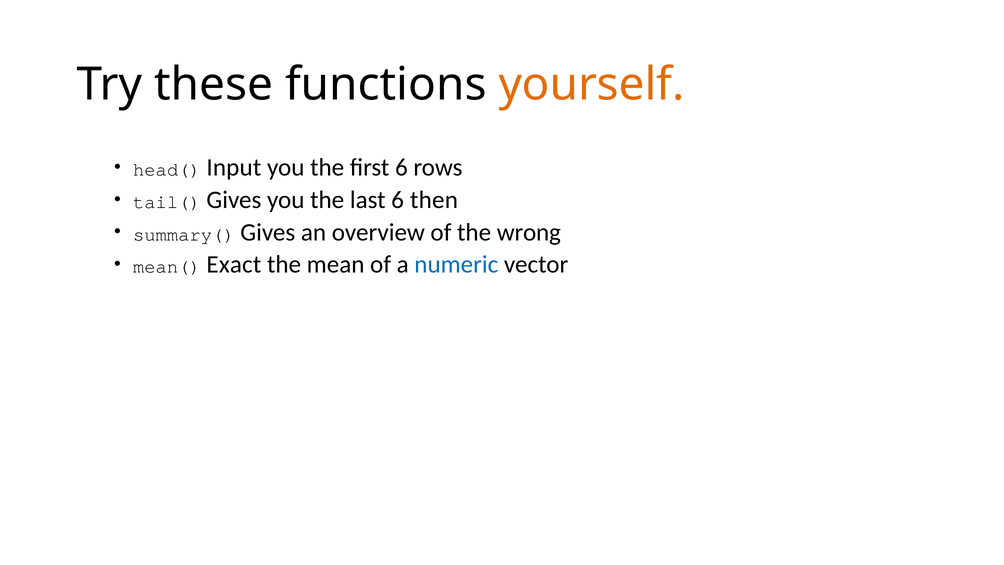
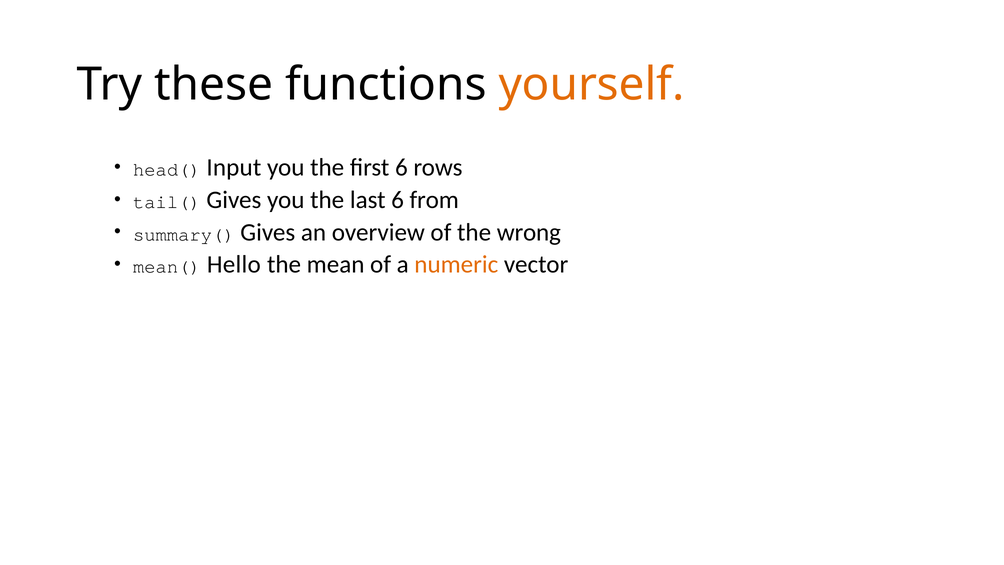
then: then -> from (434, 200)
Exact: Exact -> Hello (234, 264)
numeric colour: blue -> orange (456, 264)
